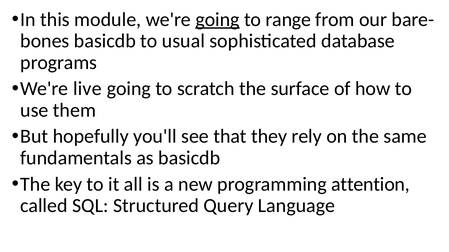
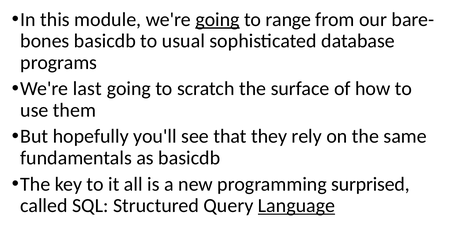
live: live -> last (87, 89)
attention: attention -> surprised (371, 185)
Language underline: none -> present (296, 206)
